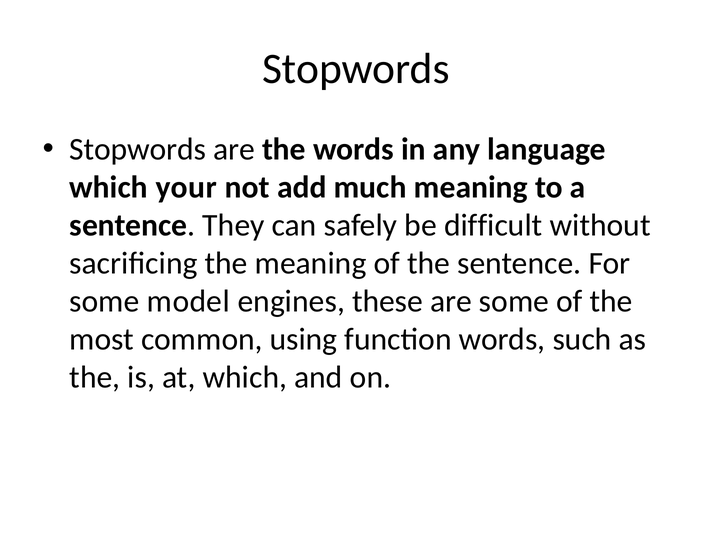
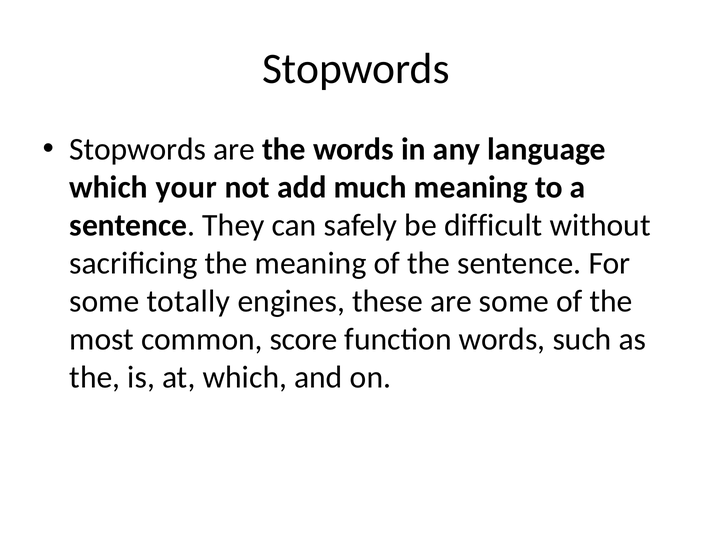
model: model -> totally (188, 301)
using: using -> score (304, 339)
